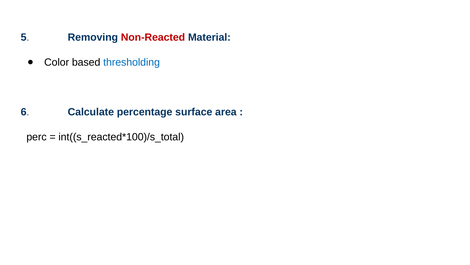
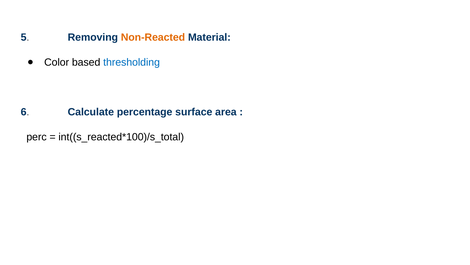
Non-Reacted colour: red -> orange (153, 37)
